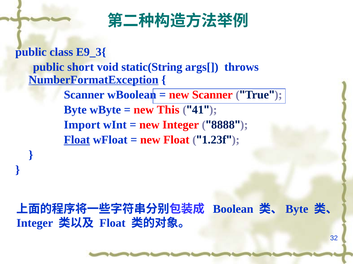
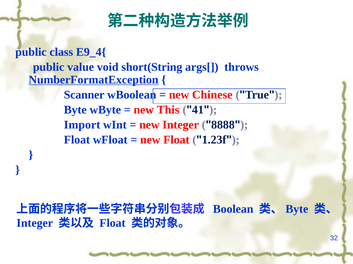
E9_3{: E9_3{ -> E9_4{ (91, 52)
short: short -> value (81, 67)
static(String: static(String -> short(String (152, 67)
new Scanner: Scanner -> Chinese (212, 95)
Float underline: present -> none (77, 140)
